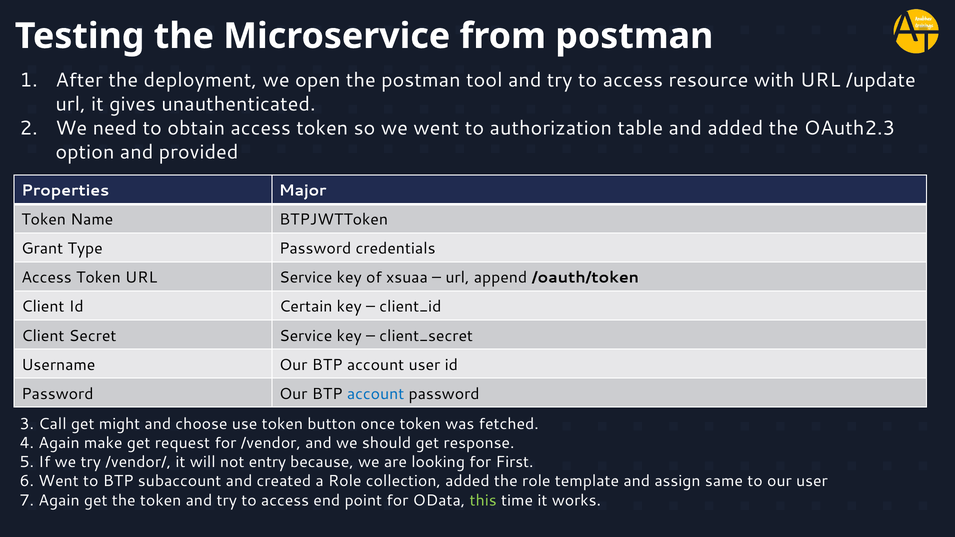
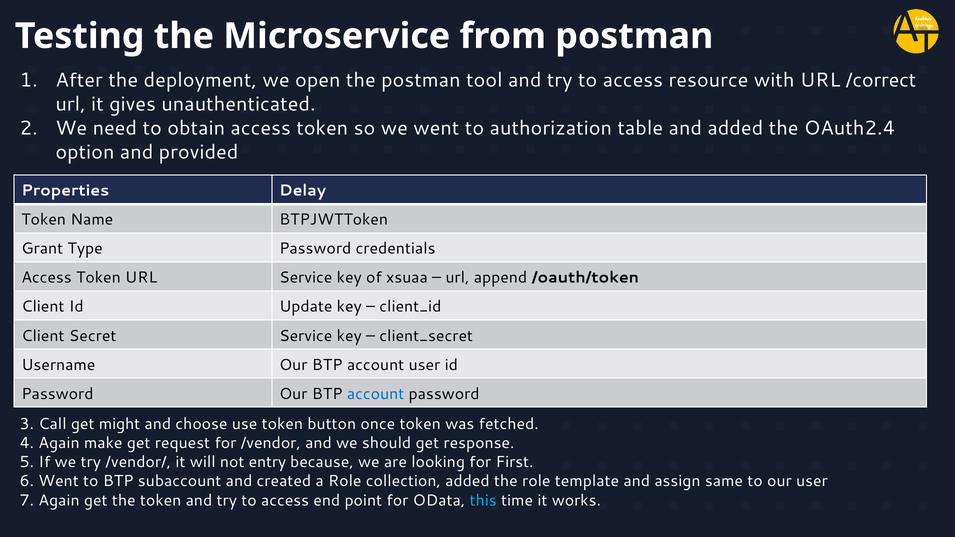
/update: /update -> /correct (881, 80)
OAuth2.3: OAuth2.3 -> OAuth2.4 (850, 128)
Major: Major -> Delay (303, 191)
Certain: Certain -> Update (306, 307)
this colour: light green -> light blue (483, 501)
